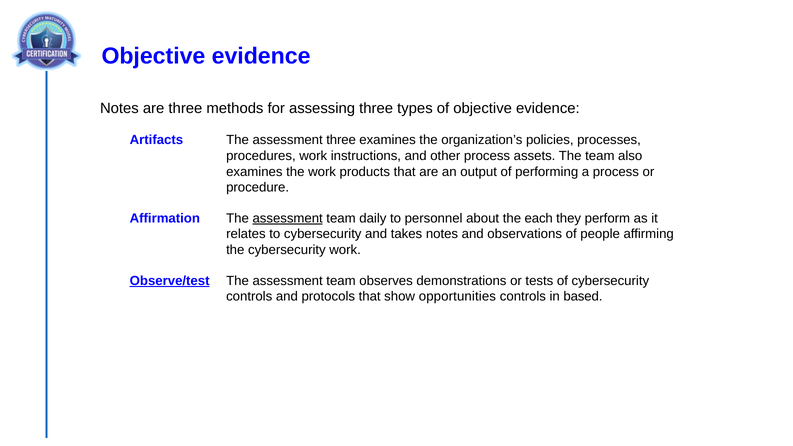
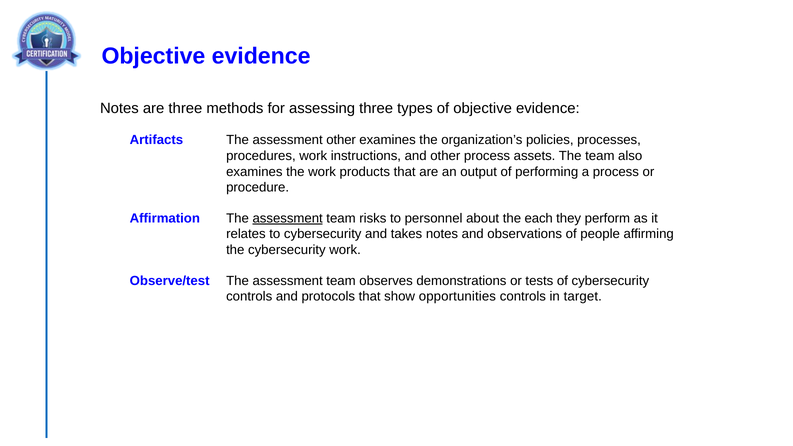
assessment three: three -> other (341, 140)
daily: daily -> risks (373, 218)
Observe/test underline: present -> none (170, 281)
based: based -> target (583, 297)
